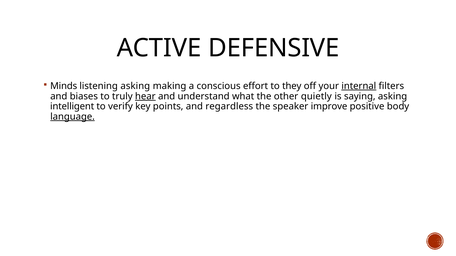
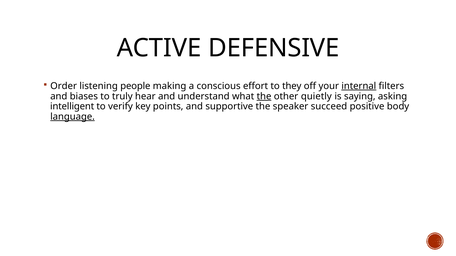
Minds: Minds -> Order (64, 86)
listening asking: asking -> people (135, 86)
hear underline: present -> none (145, 96)
the underline: none -> present (264, 96)
regardless: regardless -> supportive (229, 107)
improve: improve -> succeed (329, 107)
